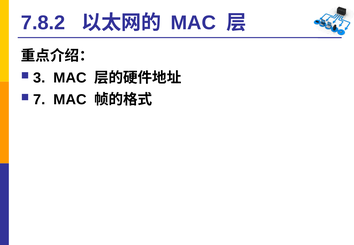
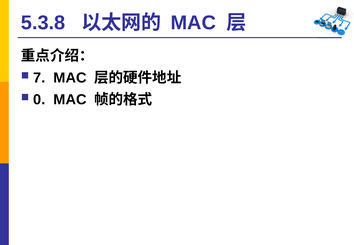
7.8.2: 7.8.2 -> 5.3.8 (43, 23)
3: 3 -> 7 (39, 78)
7: 7 -> 0 (39, 100)
